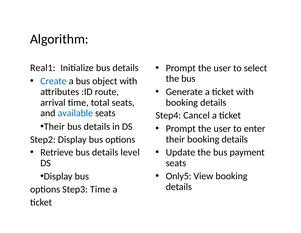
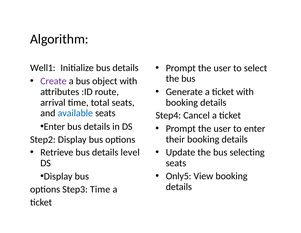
Real1: Real1 -> Well1 (43, 68)
Create colour: blue -> purple (53, 81)
Their: Their -> Enter (54, 126)
payment: payment -> selecting (247, 152)
